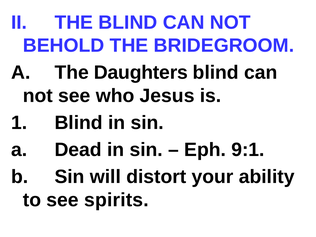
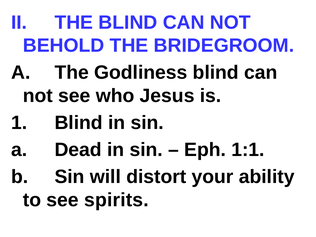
Daughters: Daughters -> Godliness (141, 73)
9:1: 9:1 -> 1:1 (248, 150)
